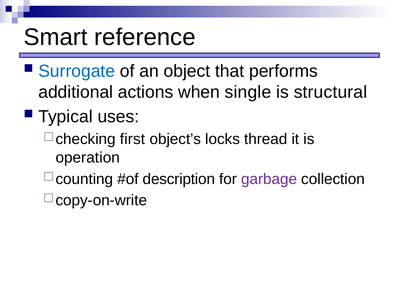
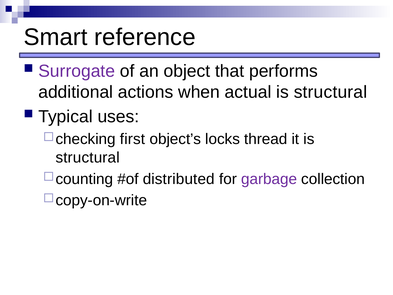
Surrogate colour: blue -> purple (77, 71)
single: single -> actual (248, 92)
operation: operation -> structural (88, 157)
description: description -> distributed (179, 179)
